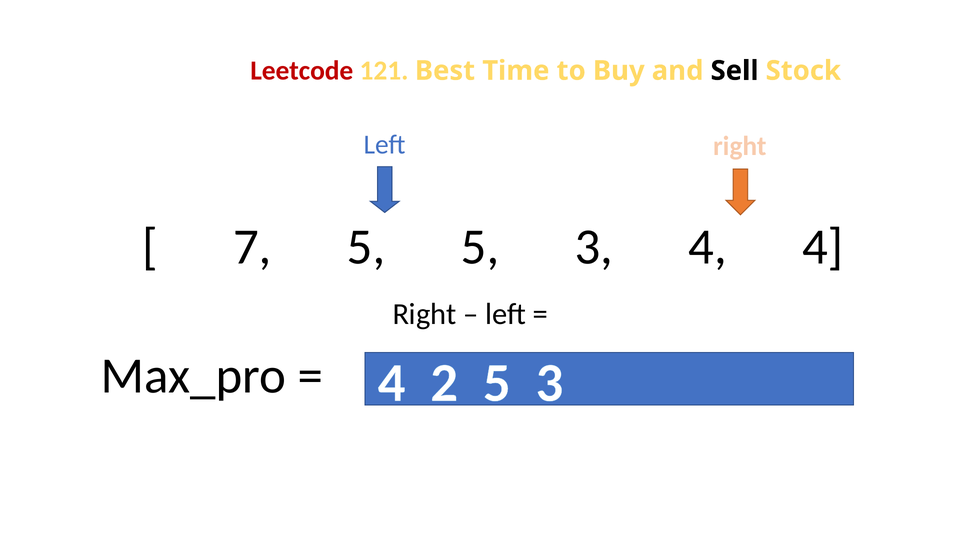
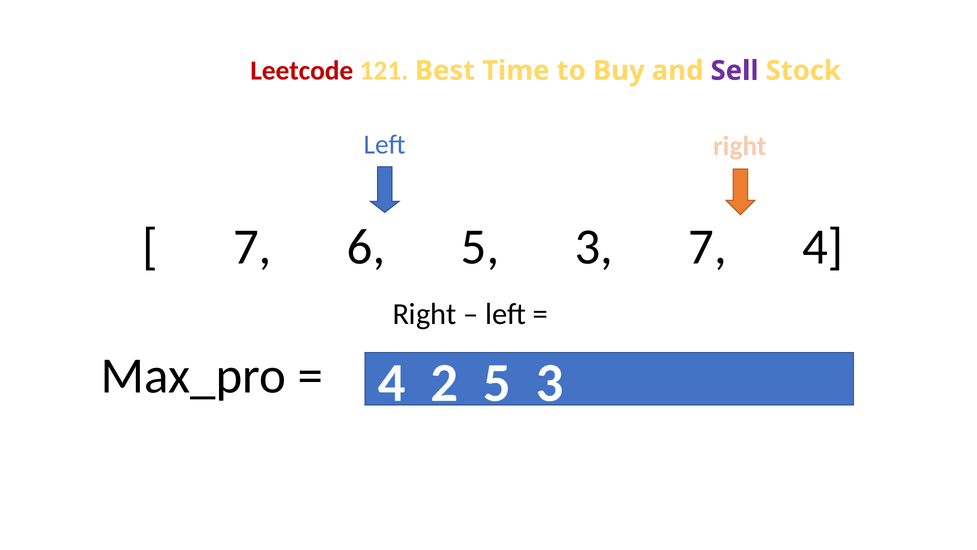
Sell colour: black -> purple (735, 71)
7 5: 5 -> 6 (366, 247)
3 4: 4 -> 7 (708, 247)
